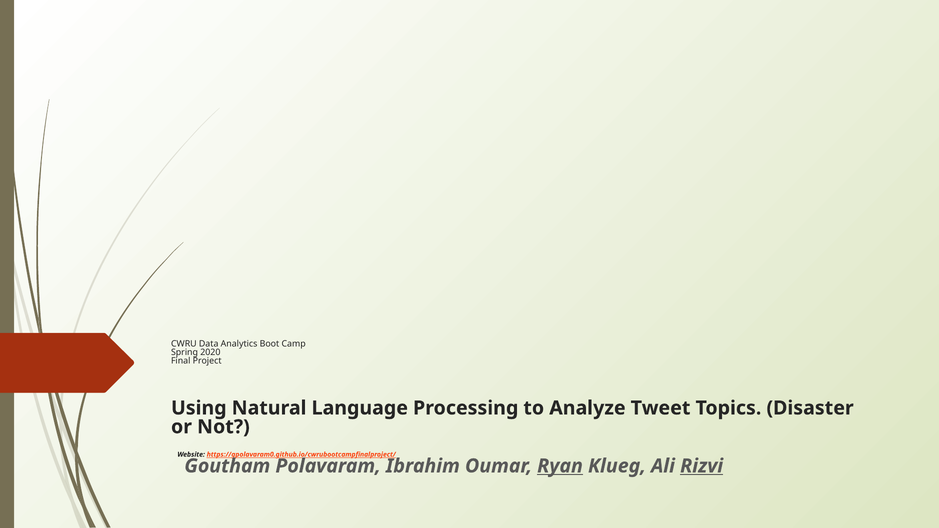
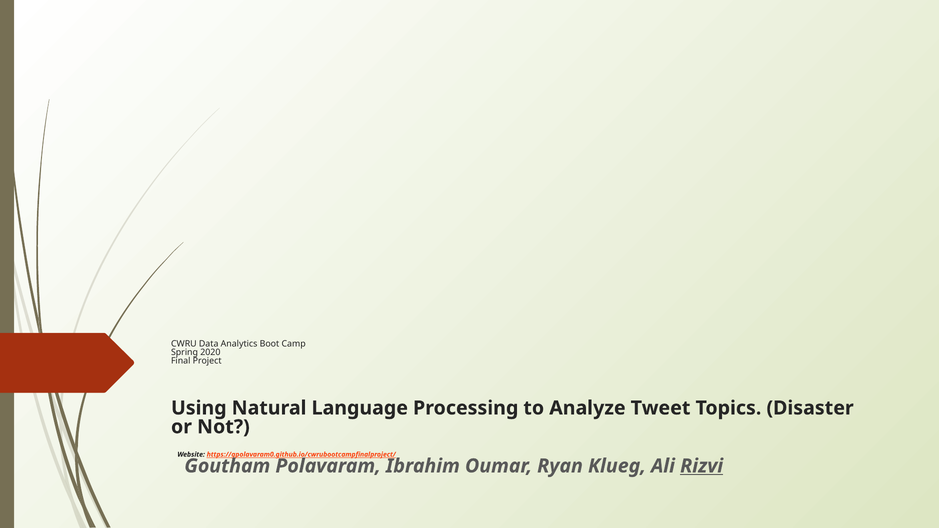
Ryan underline: present -> none (560, 466)
